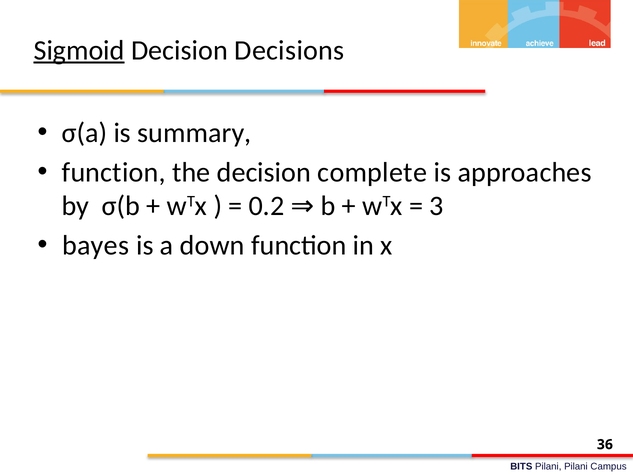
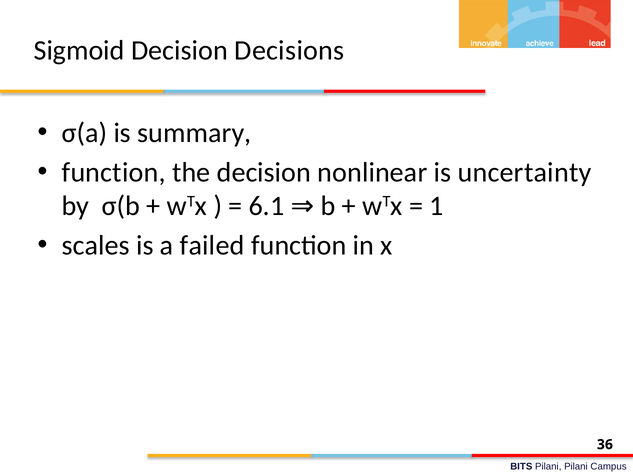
Sigmoid underline: present -> none (79, 50)
complete: complete -> nonlinear (372, 172)
approaches: approaches -> uncertainty (525, 172)
3: 3 -> 1 (436, 206)
0.2: 0.2 -> 6.1 (267, 206)
bayes: bayes -> scales (96, 245)
down: down -> failed (212, 245)
